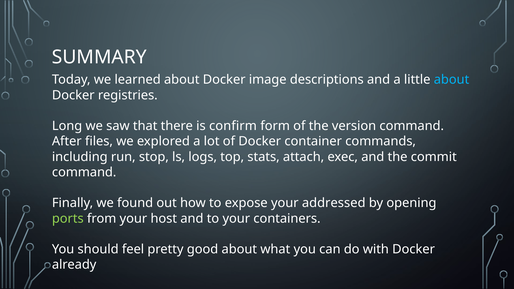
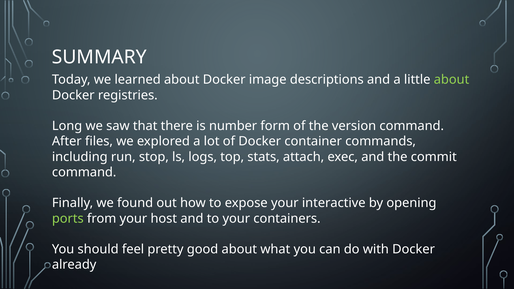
about colour: light blue -> light green (452, 80)
confirm: confirm -> number (233, 126)
addressed: addressed -> interactive (334, 203)
